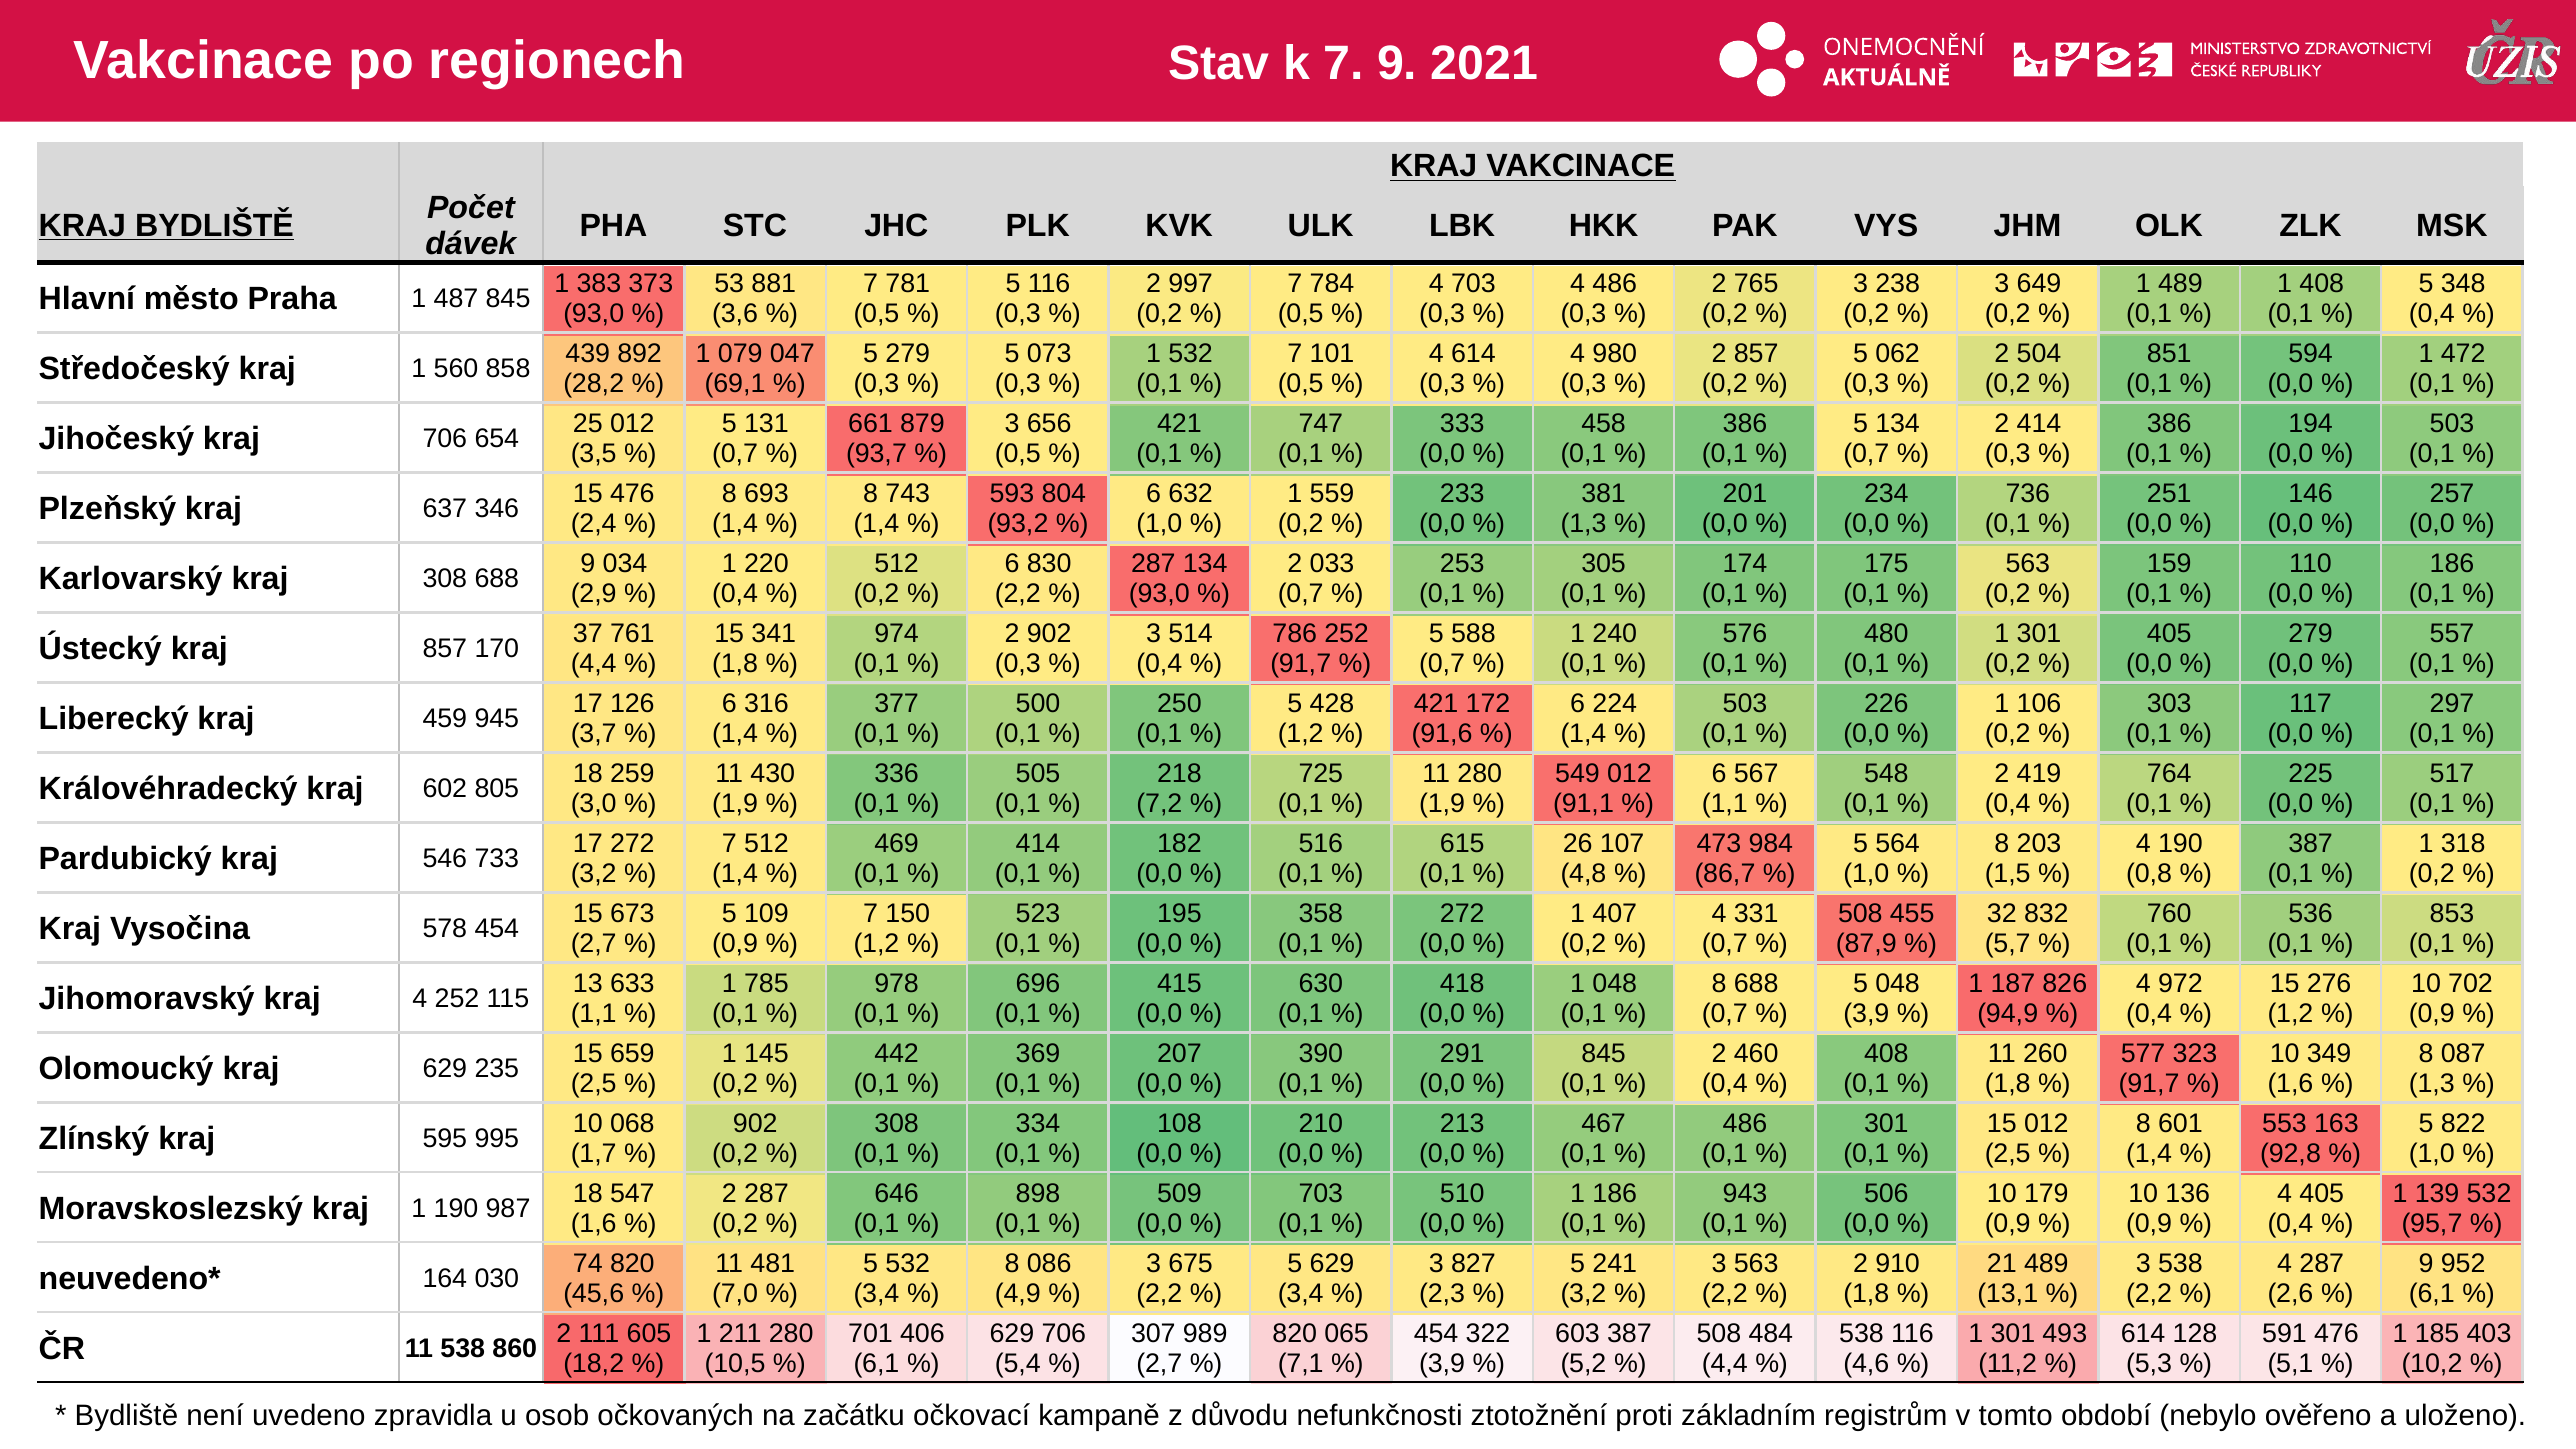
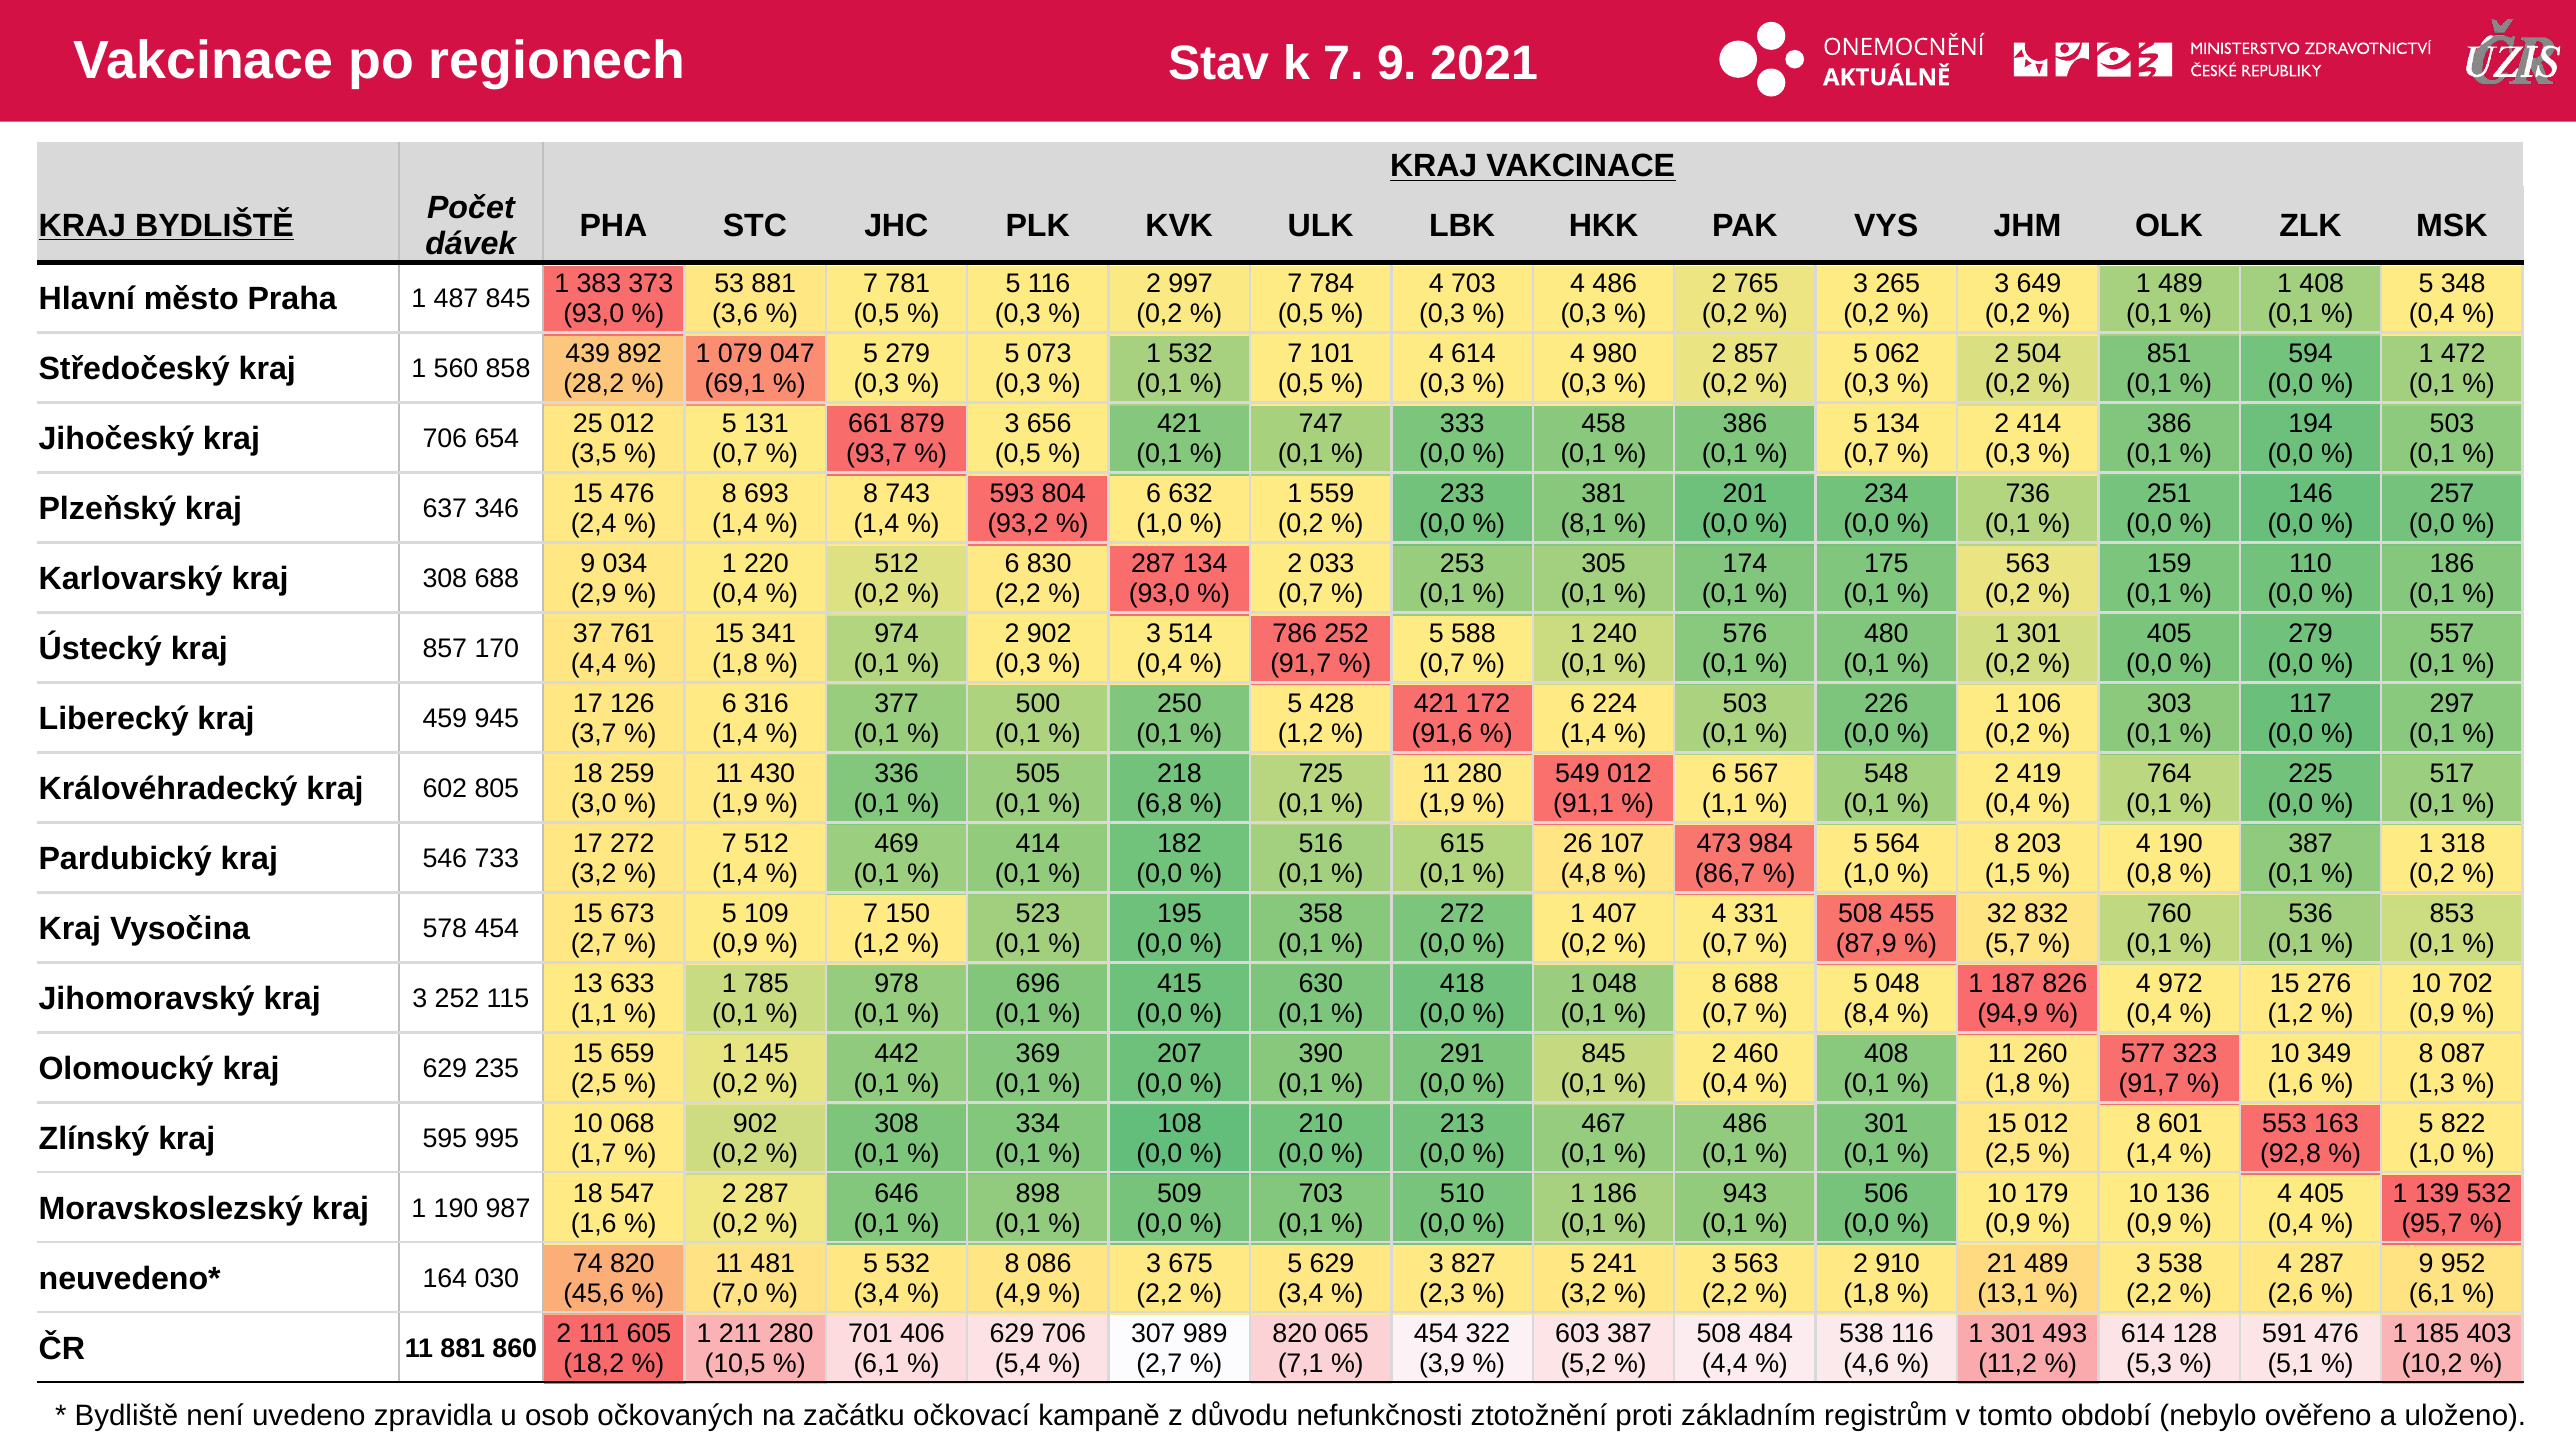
238: 238 -> 265 (1898, 284)
1,3: 1,3 -> 8,1 (1584, 524)
7,2: 7,2 -> 6,8 (1159, 804)
kraj 4: 4 -> 3 (420, 999)
3,9: 3,9 -> 8,4 (1866, 1014)
11 538: 538 -> 881 (463, 1349)
